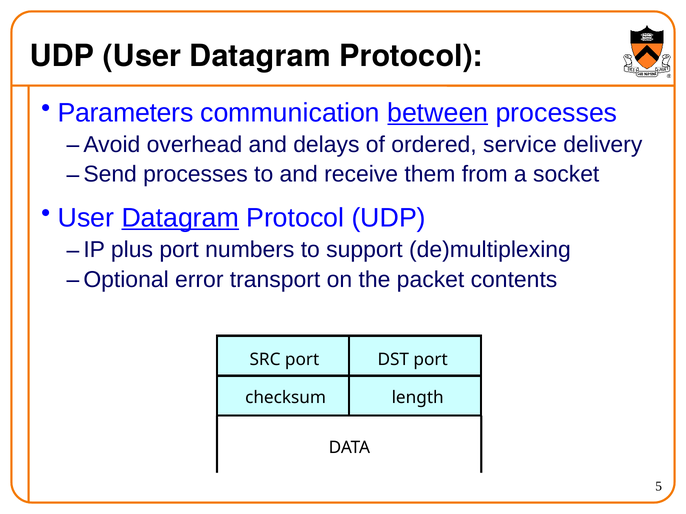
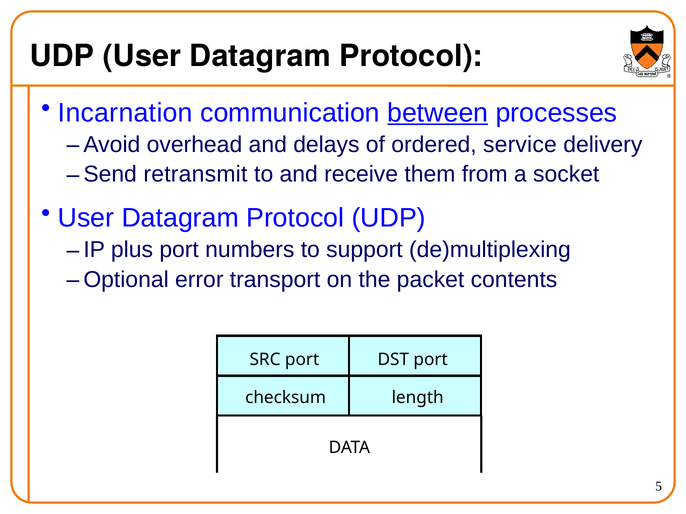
Parameters: Parameters -> Incarnation (125, 113)
Send processes: processes -> retransmit (195, 174)
Datagram underline: present -> none (180, 218)
